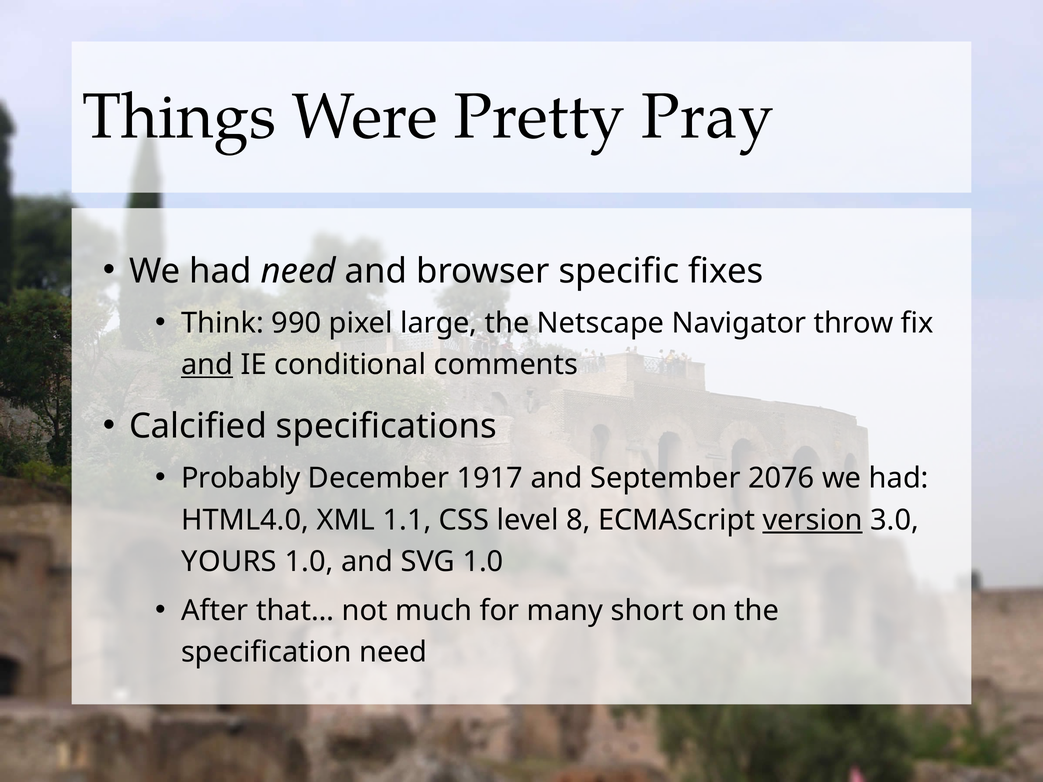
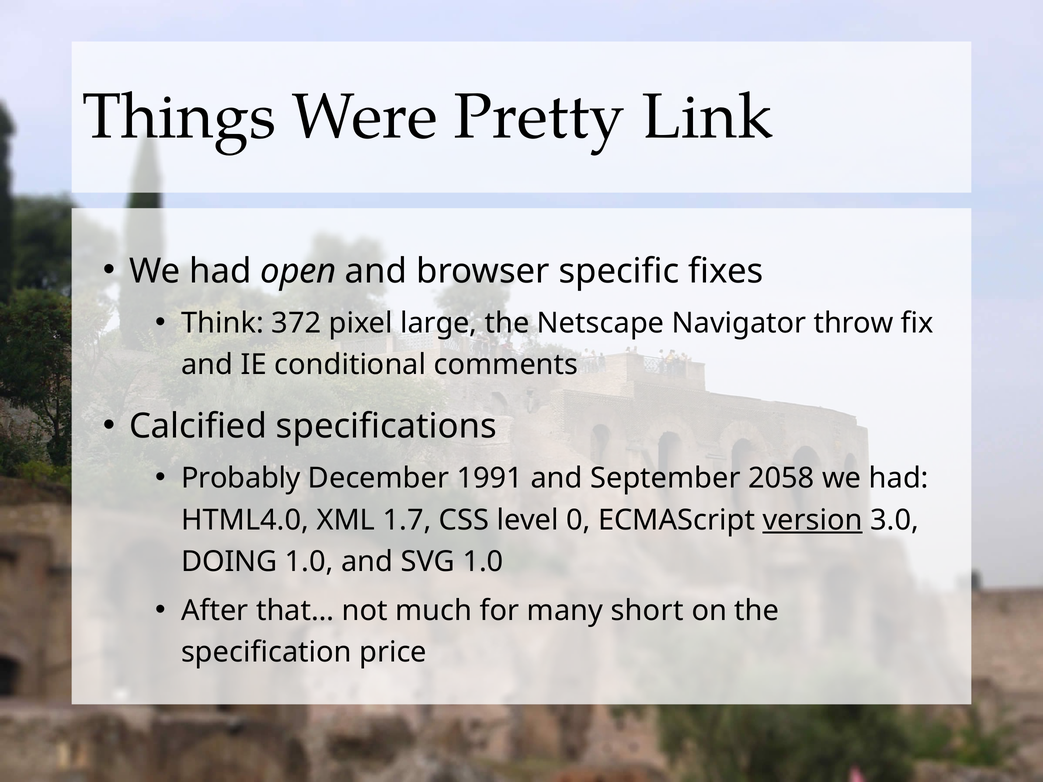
Pray: Pray -> Link (707, 117)
had need: need -> open (298, 271)
990: 990 -> 372 (296, 323)
and underline: present -> none (207, 365)
1917: 1917 -> 1991 (490, 478)
2076: 2076 -> 2058 (781, 478)
1.1: 1.1 -> 1.7 (407, 520)
8: 8 -> 0 (578, 520)
YOURS: YOURS -> DOING (229, 562)
specification need: need -> price (393, 652)
